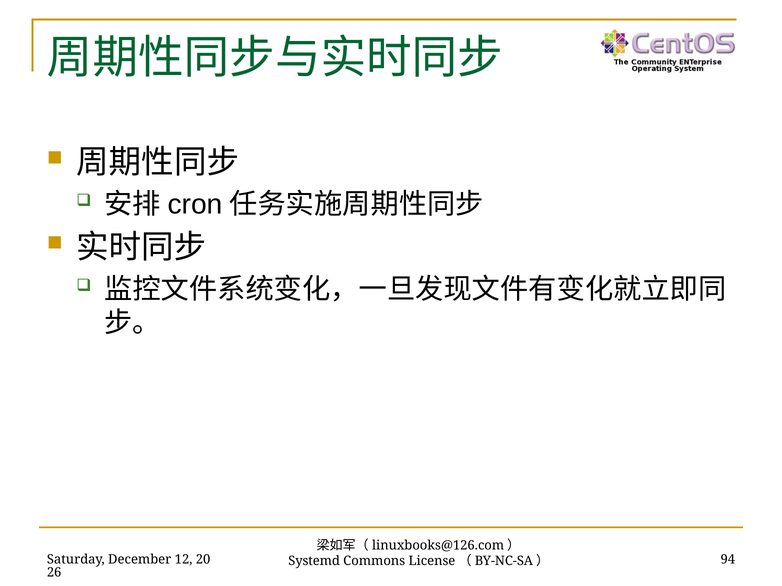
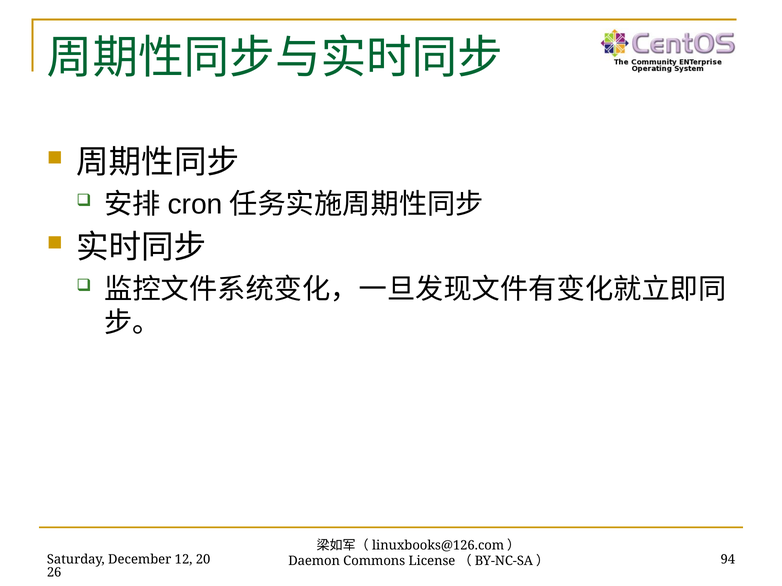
Systemd: Systemd -> Daemon (314, 562)
